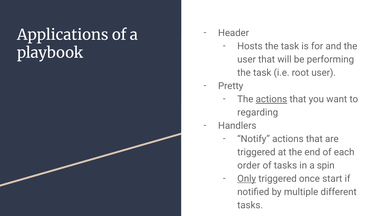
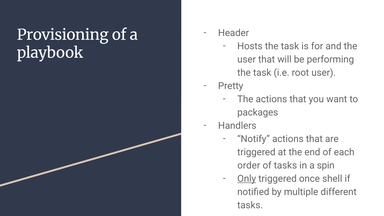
Applications: Applications -> Provisioning (63, 35)
actions underline: present -> none (271, 99)
regarding: regarding -> packages (258, 112)
start: start -> shell (332, 179)
